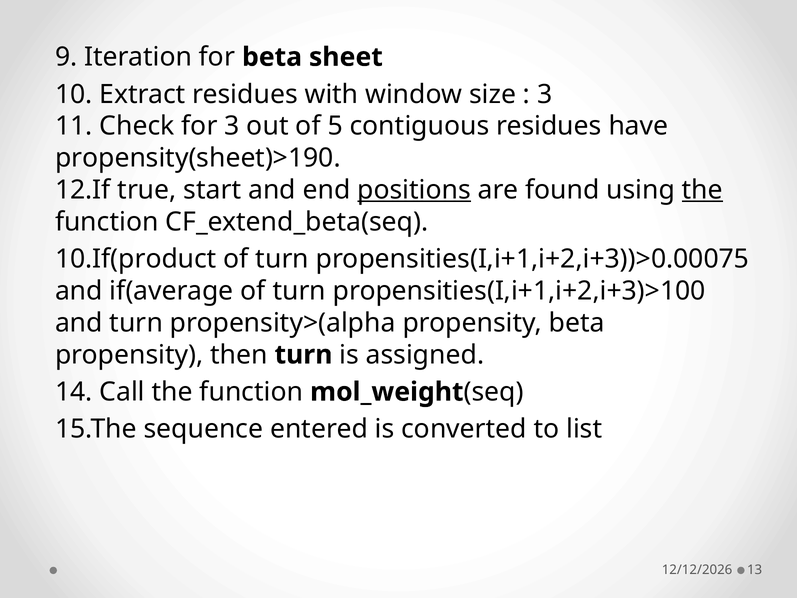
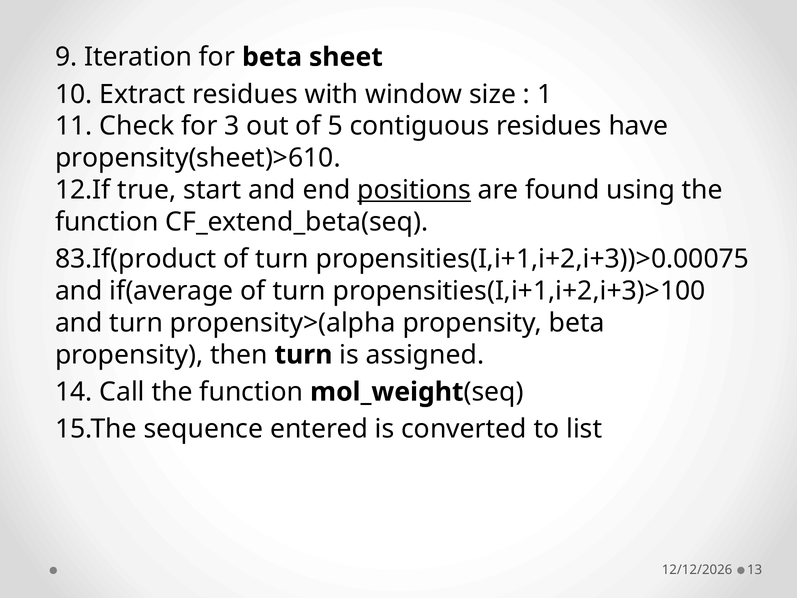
3: 3 -> 1 (545, 94)
propensity(sheet)>190: propensity(sheet)>190 -> propensity(sheet)>610 (198, 158)
the underline: present -> none (702, 190)
10.If(product: 10.If(product -> 83.If(product (136, 259)
